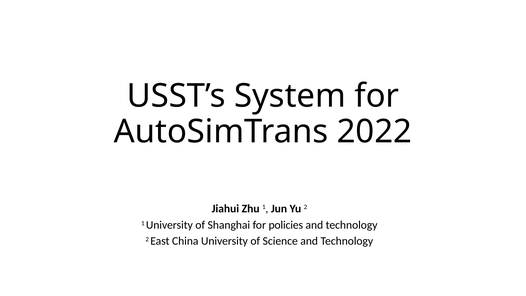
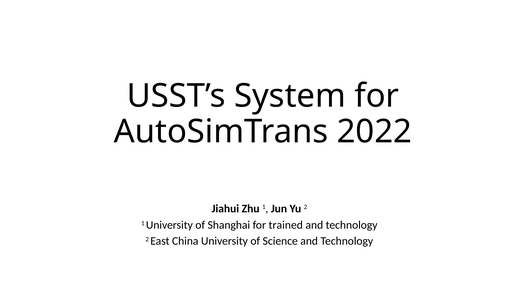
policies: policies -> trained (286, 225)
